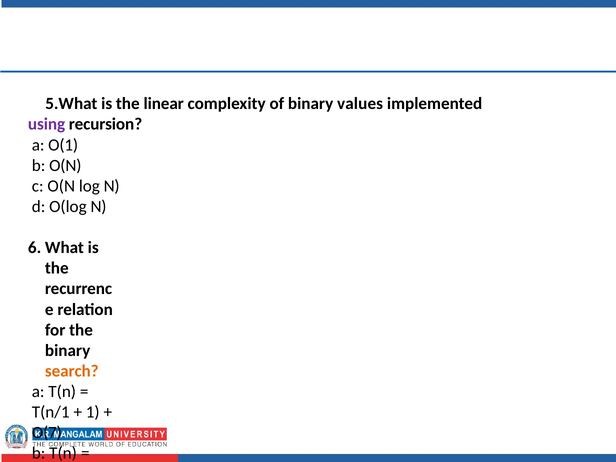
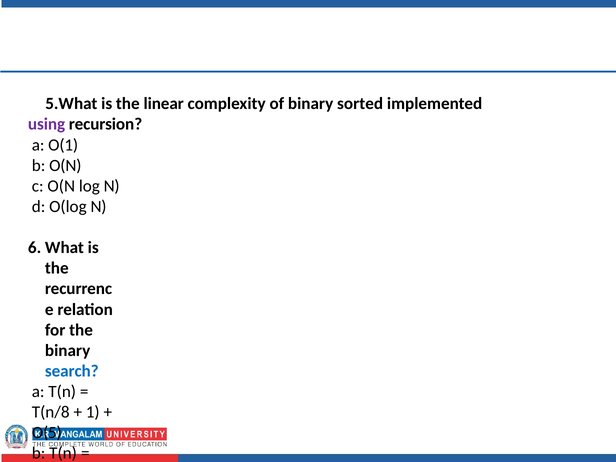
values: values -> sorted (360, 104)
search colour: orange -> blue (72, 371)
T(n/1: T(n/1 -> T(n/8 (51, 412)
O(7: O(7 -> O(5 (47, 433)
